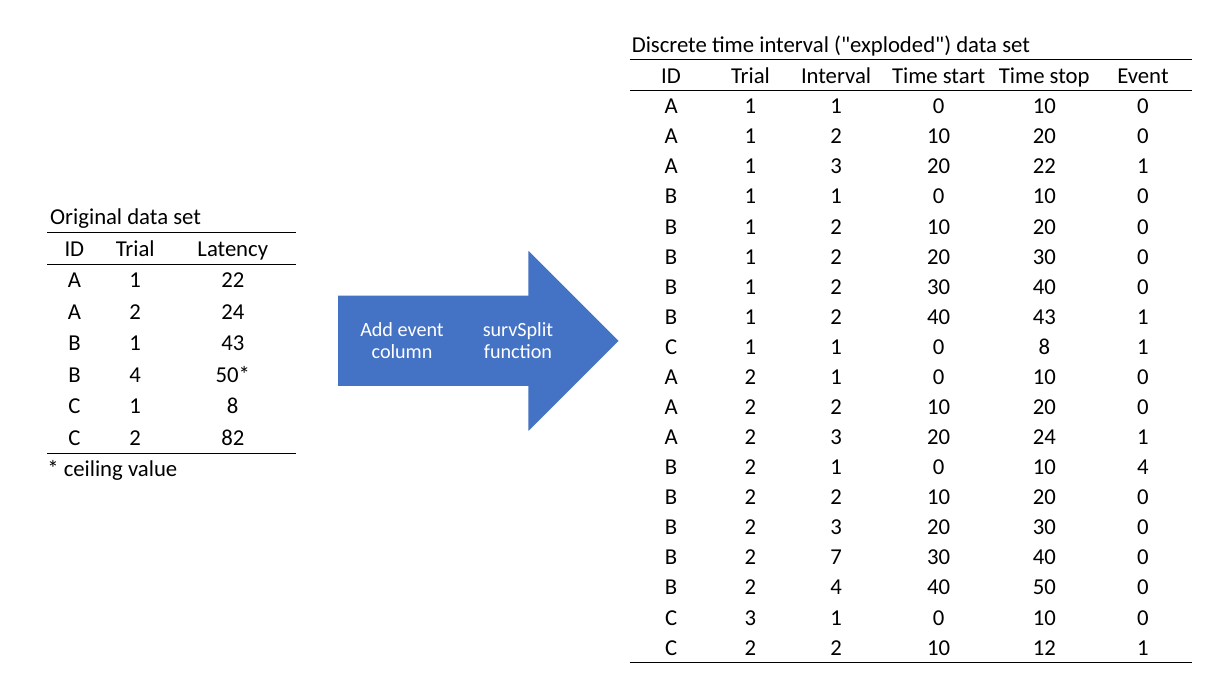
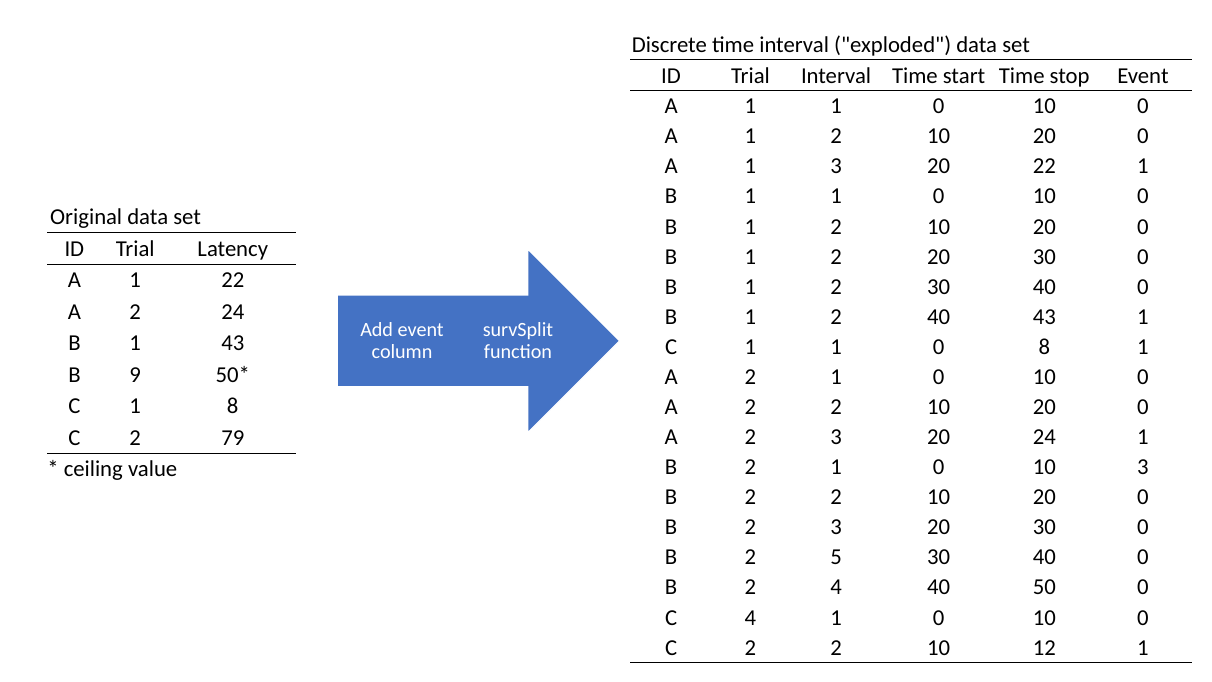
B 4: 4 -> 9 (135, 375)
82: 82 -> 79 (233, 438)
10 4: 4 -> 3 (1143, 467)
7: 7 -> 5 (836, 557)
C 3: 3 -> 4 (750, 617)
